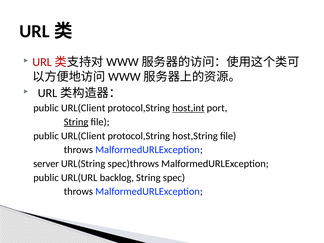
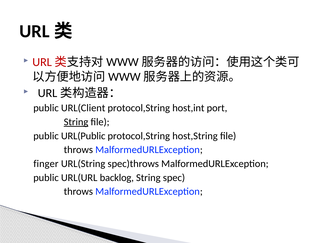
host,int underline: present -> none (188, 108)
URL(Client: URL(Client -> URL(Public (83, 136)
server: server -> finger (46, 164)
